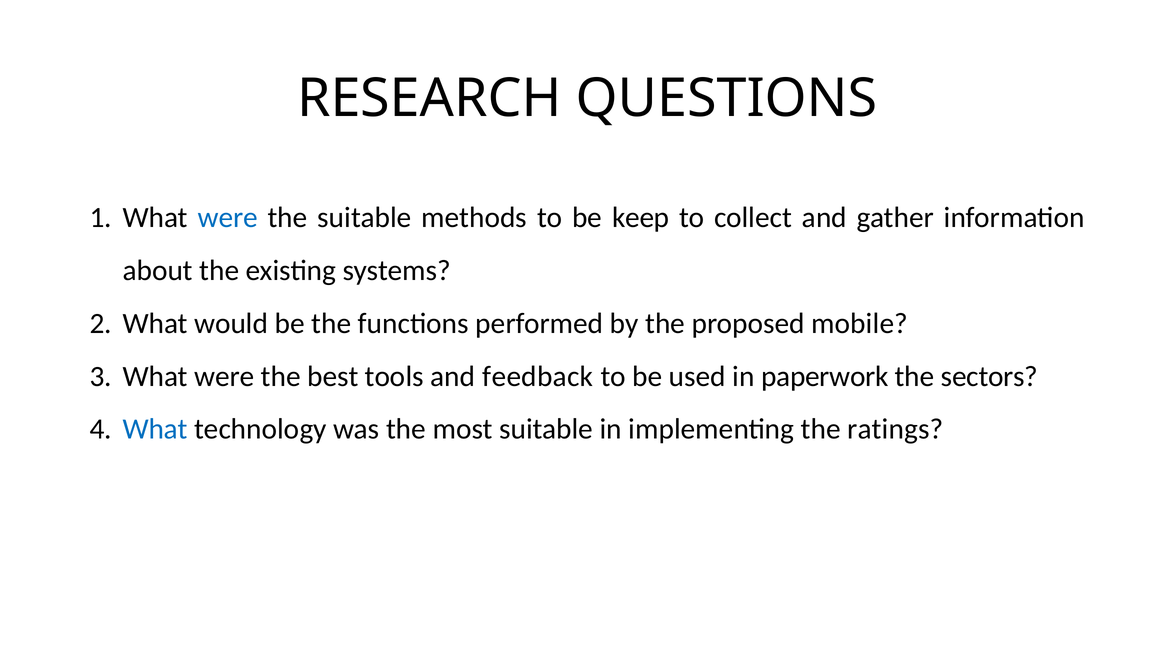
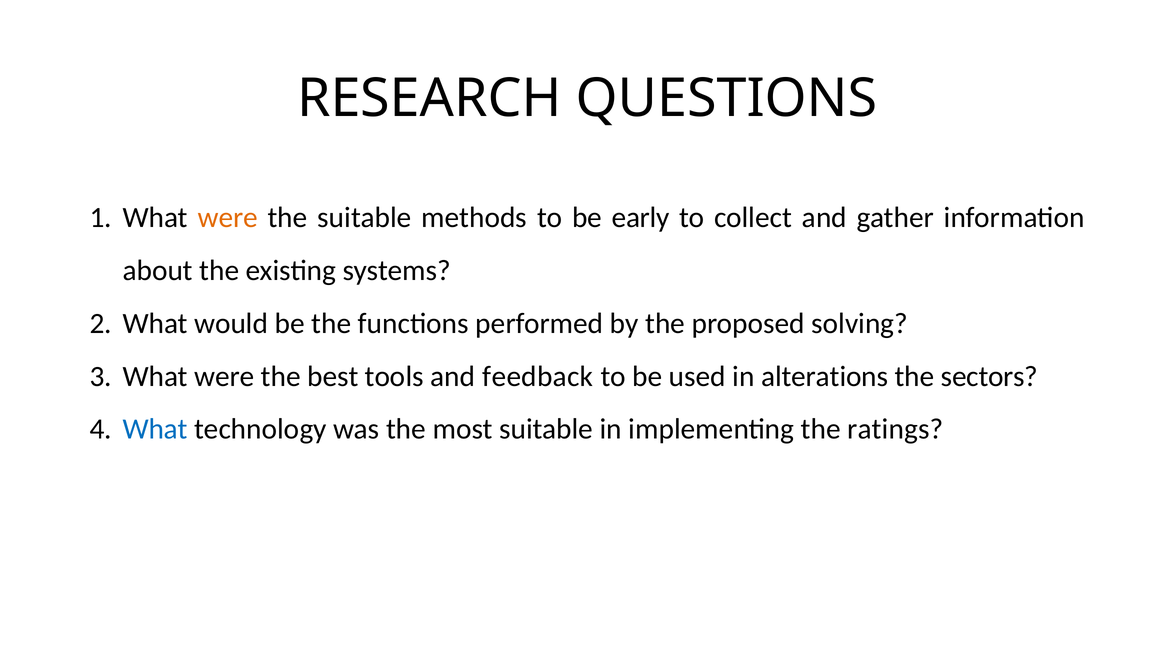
were colour: blue -> orange (228, 218)
keep: keep -> early (641, 218)
mobile: mobile -> solving (860, 323)
paperwork: paperwork -> alterations (825, 376)
